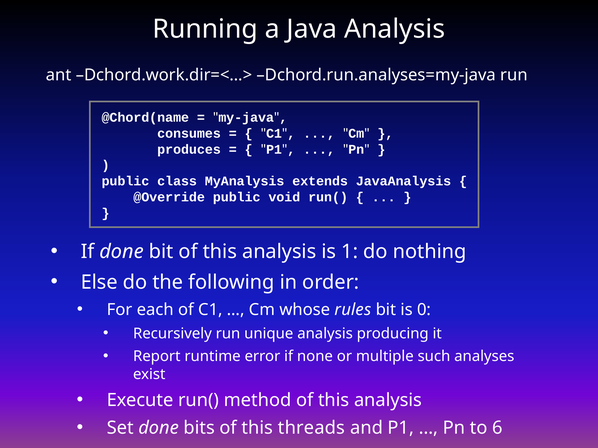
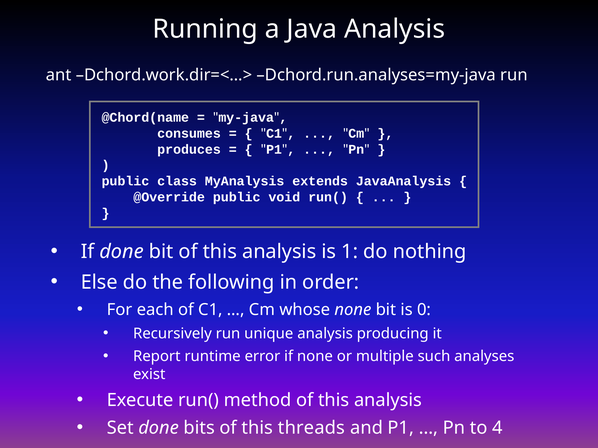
whose rules: rules -> none (353, 310)
6: 6 -> 4 (497, 428)
